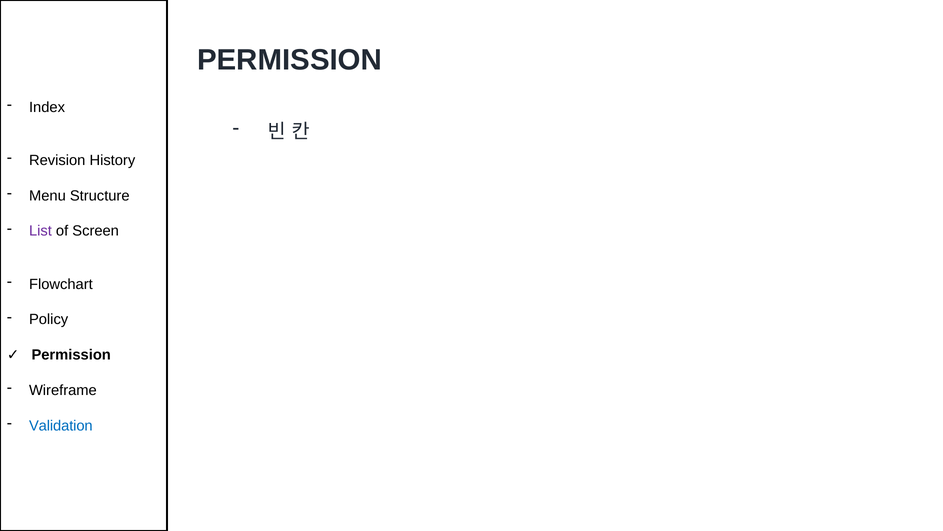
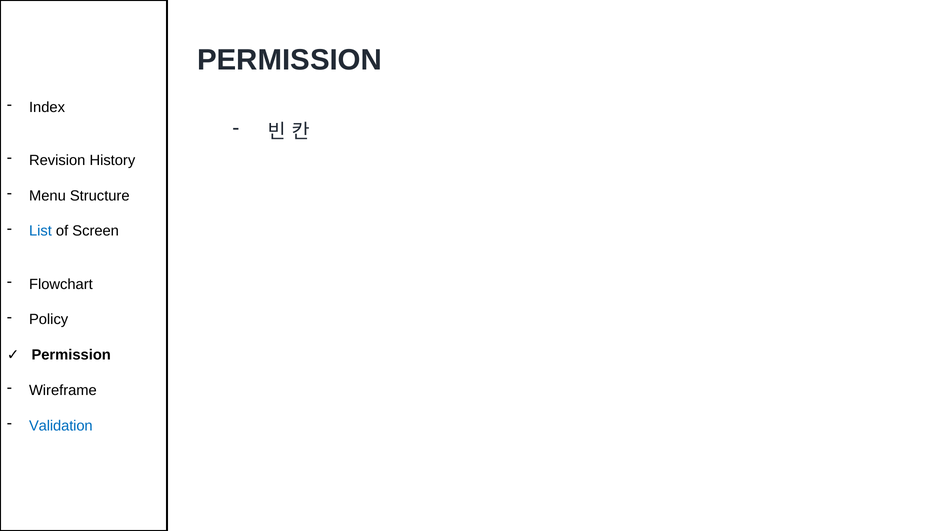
List colour: purple -> blue (40, 231)
